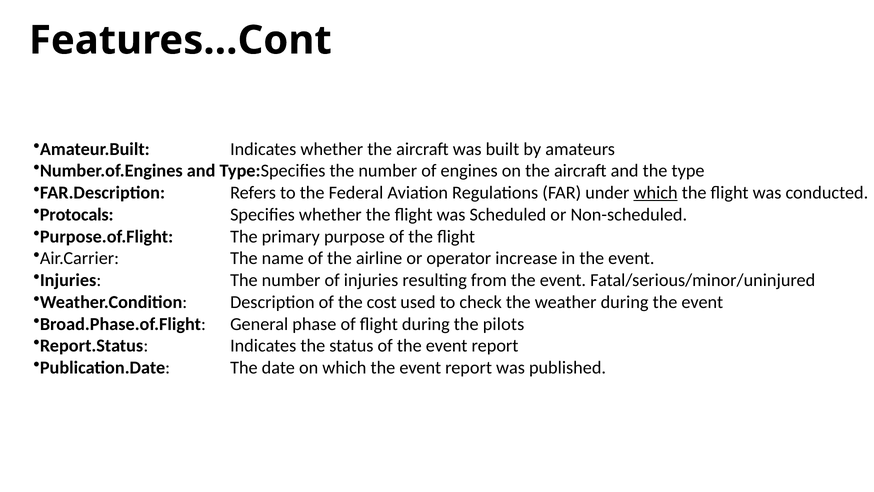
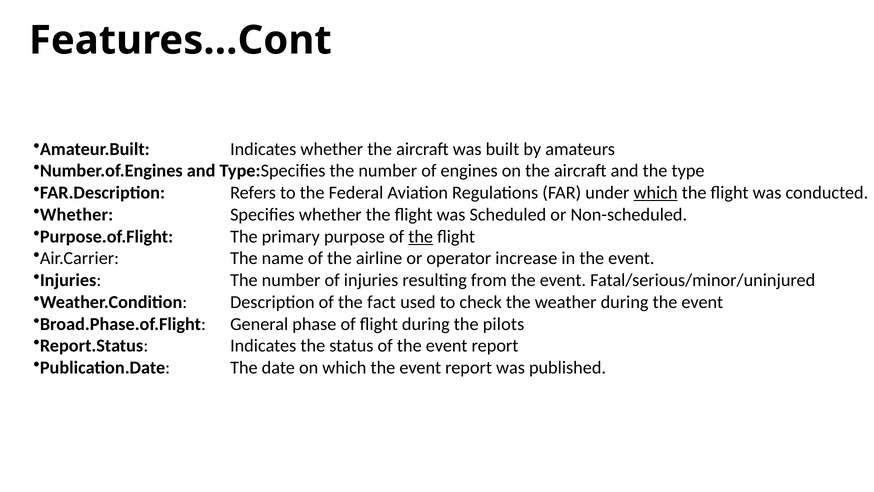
Protocals: Protocals -> Whether (77, 214)
the underline: none -> present (421, 236)
cost: cost -> fact (381, 302)
